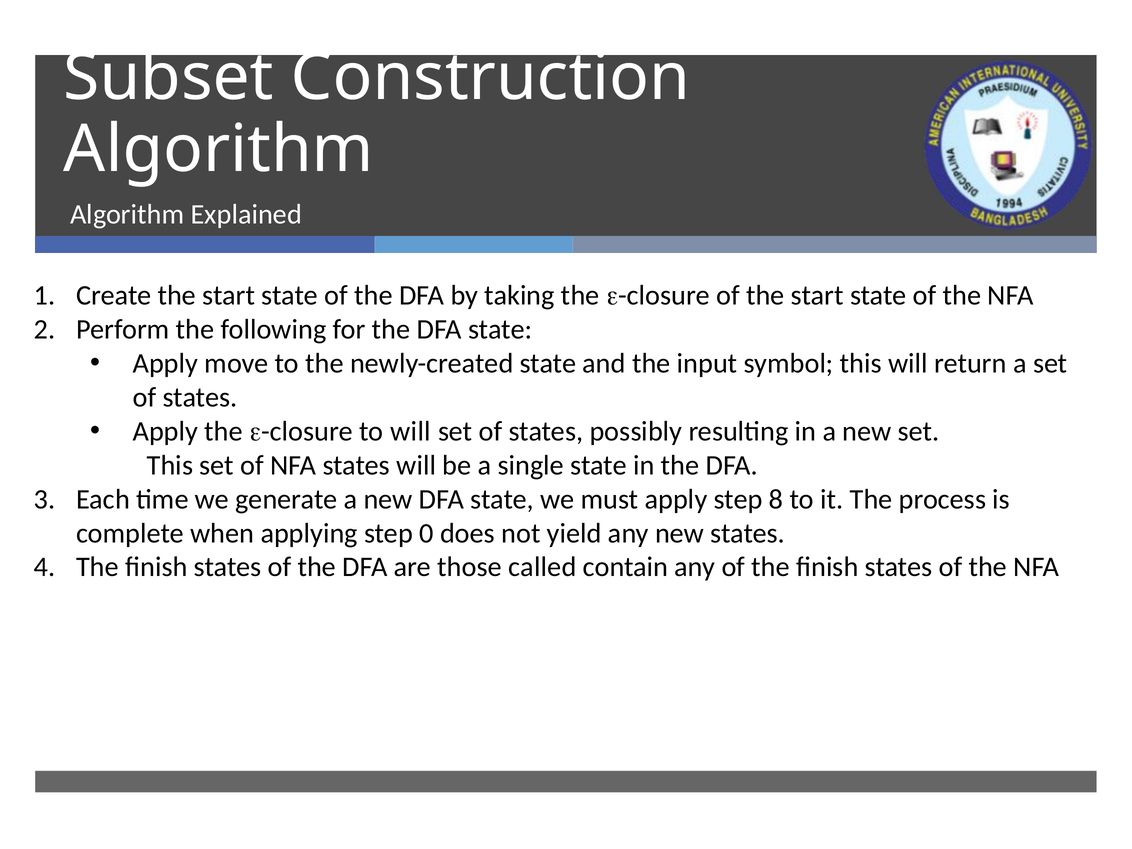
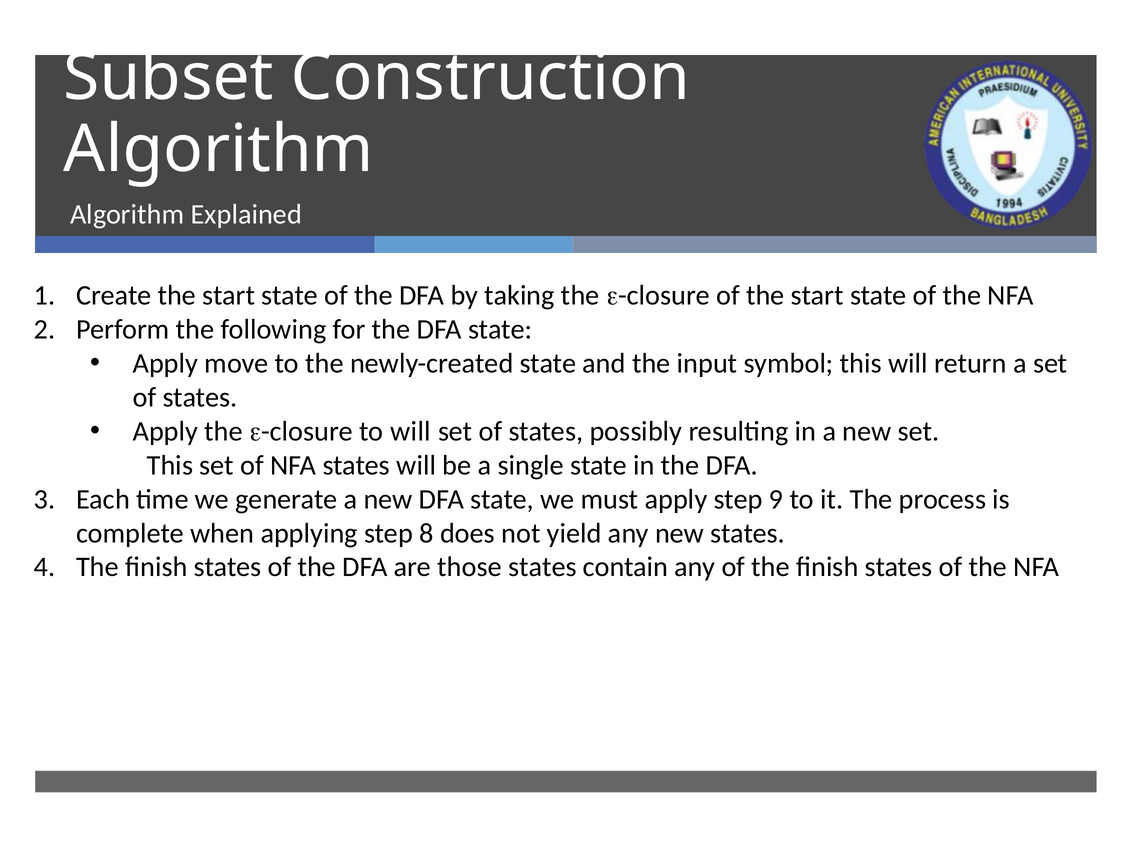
8: 8 -> 9 (776, 499)
0: 0 -> 8 (427, 533)
those called: called -> states (542, 567)
